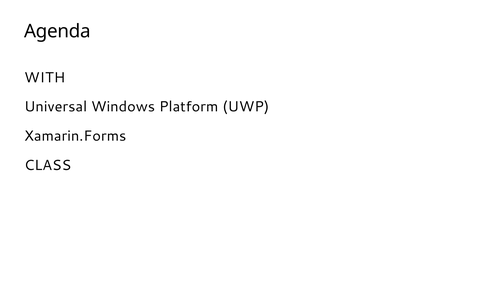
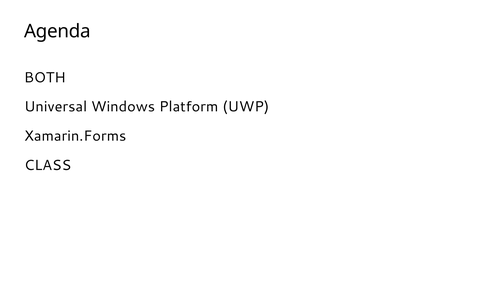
WITH: WITH -> BOTH (45, 78)
